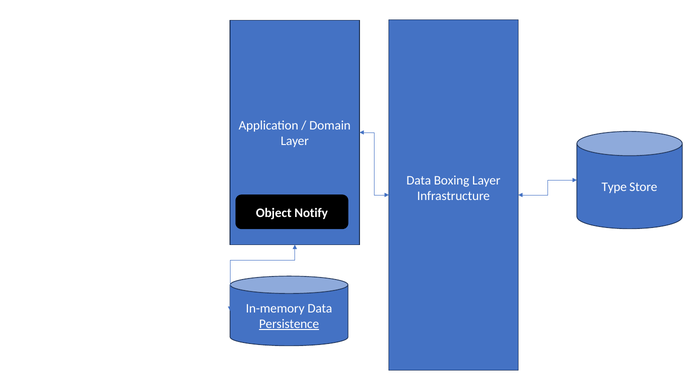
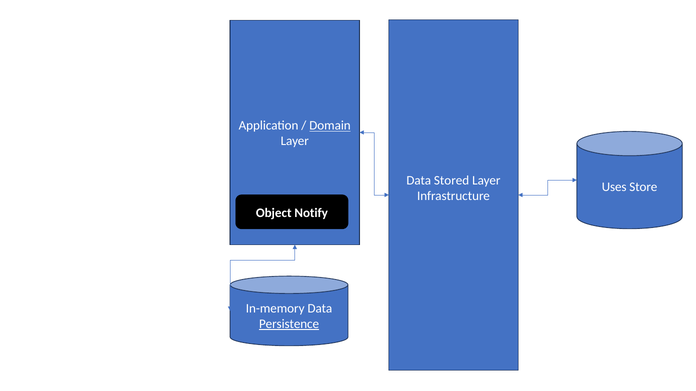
Domain underline: none -> present (330, 126)
Boxing: Boxing -> Stored (452, 180)
Type: Type -> Uses (614, 187)
